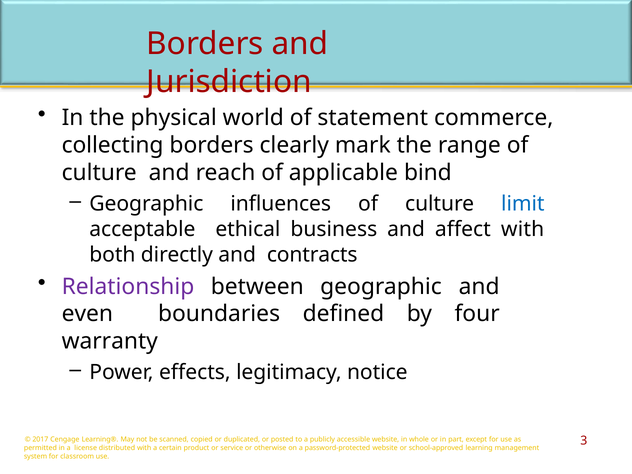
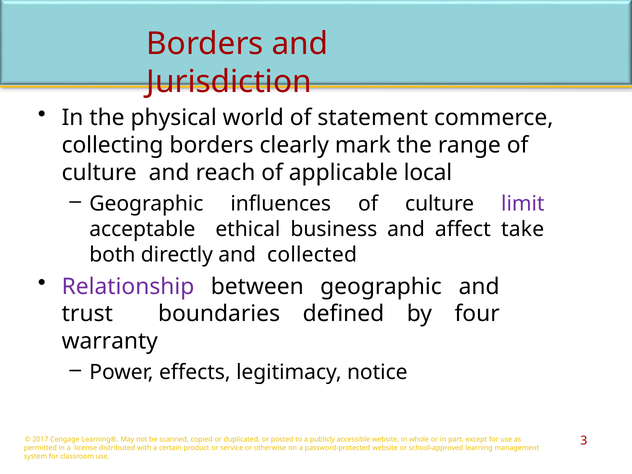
bind: bind -> local (428, 173)
limit colour: blue -> purple (523, 204)
affect with: with -> take (523, 229)
contracts: contracts -> collected (312, 255)
even: even -> trust (87, 314)
